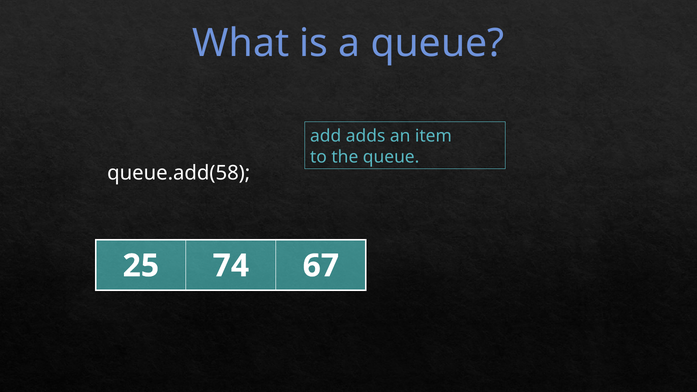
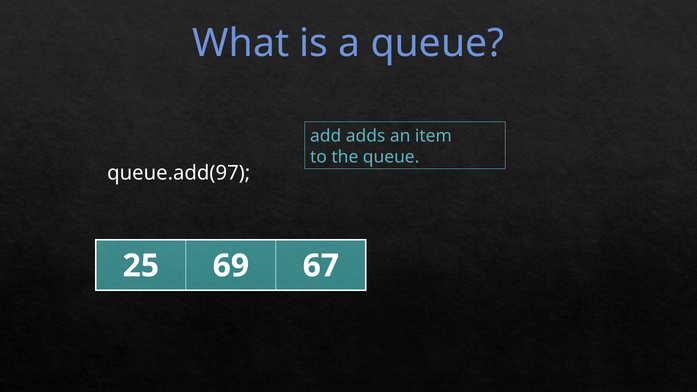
queue.add(58: queue.add(58 -> queue.add(97 (179, 173)
74: 74 -> 69 (231, 266)
